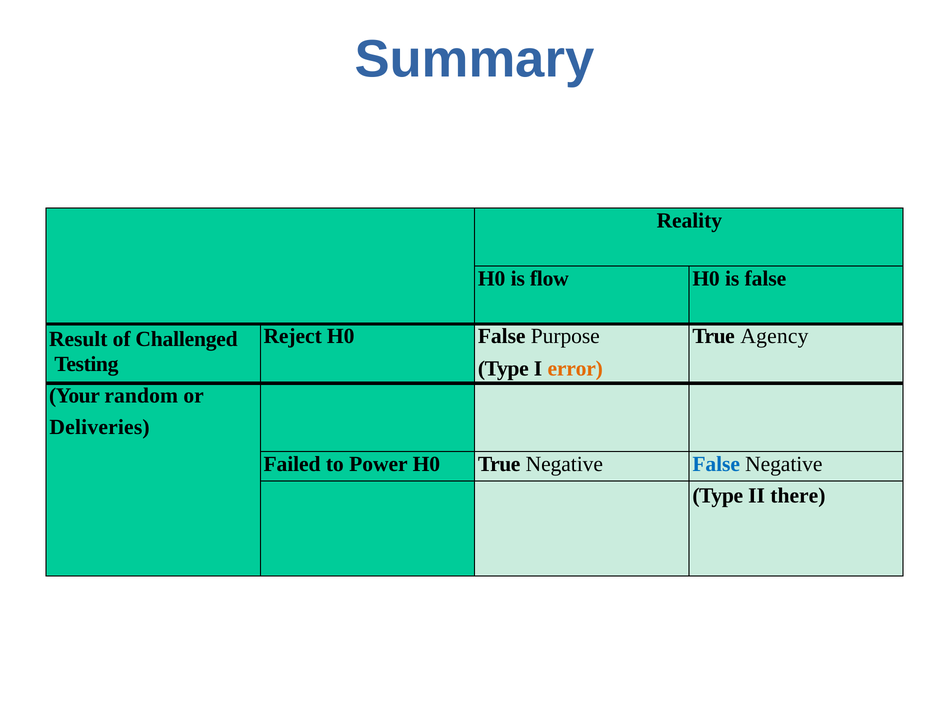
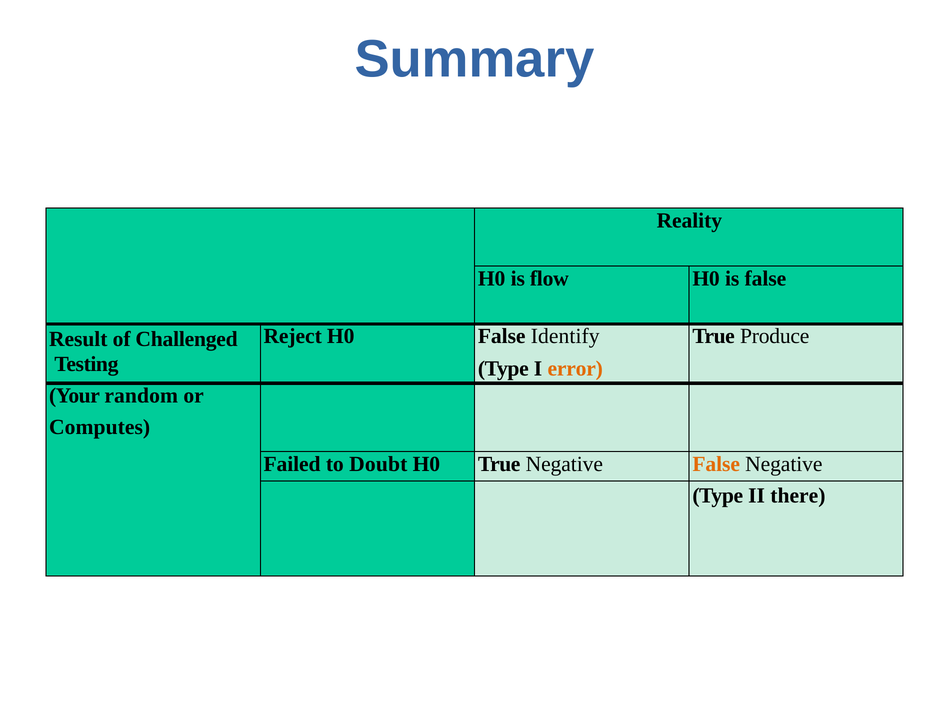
Purpose: Purpose -> Identify (565, 336)
Agency: Agency -> Produce (775, 336)
Deliveries: Deliveries -> Computes (100, 427)
Power: Power -> Doubt (378, 464)
False colour: blue -> orange (716, 464)
